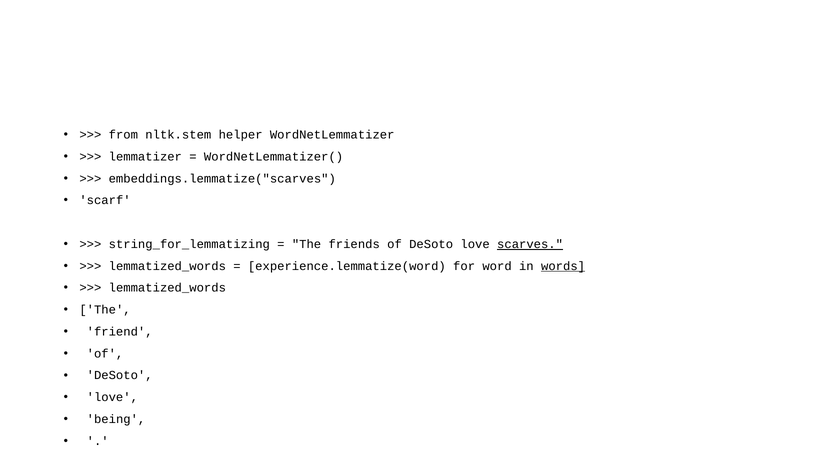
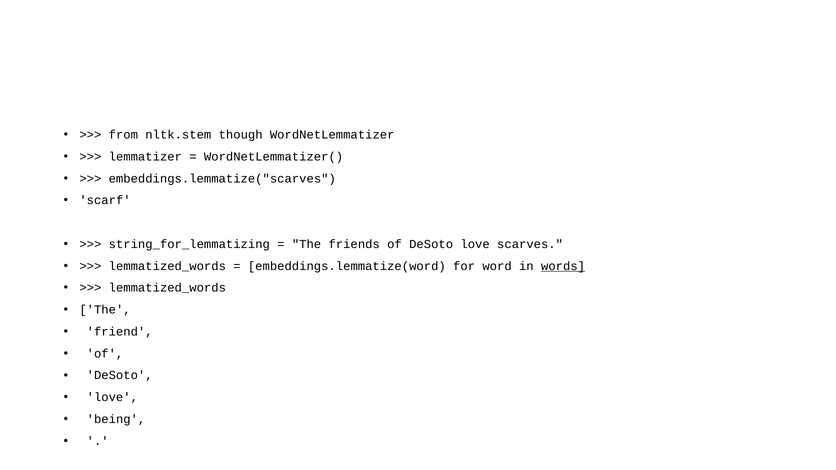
helper: helper -> though (241, 135)
scarves underline: present -> none (530, 244)
experience.lemmatize(word: experience.lemmatize(word -> embeddings.lemmatize(word (347, 266)
